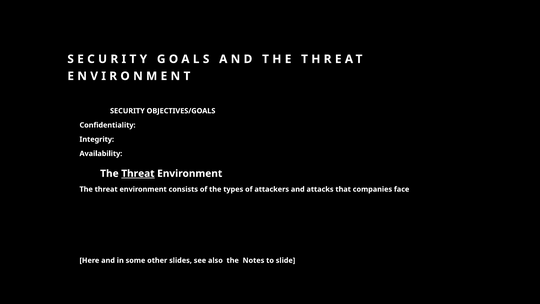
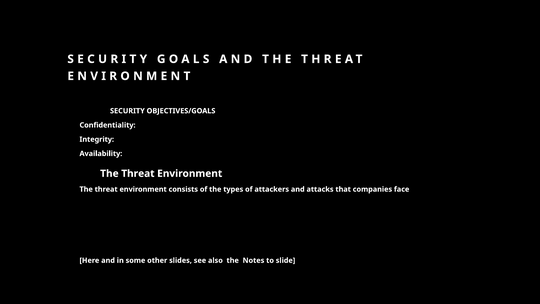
Threat underline: present -> none (138, 173)
